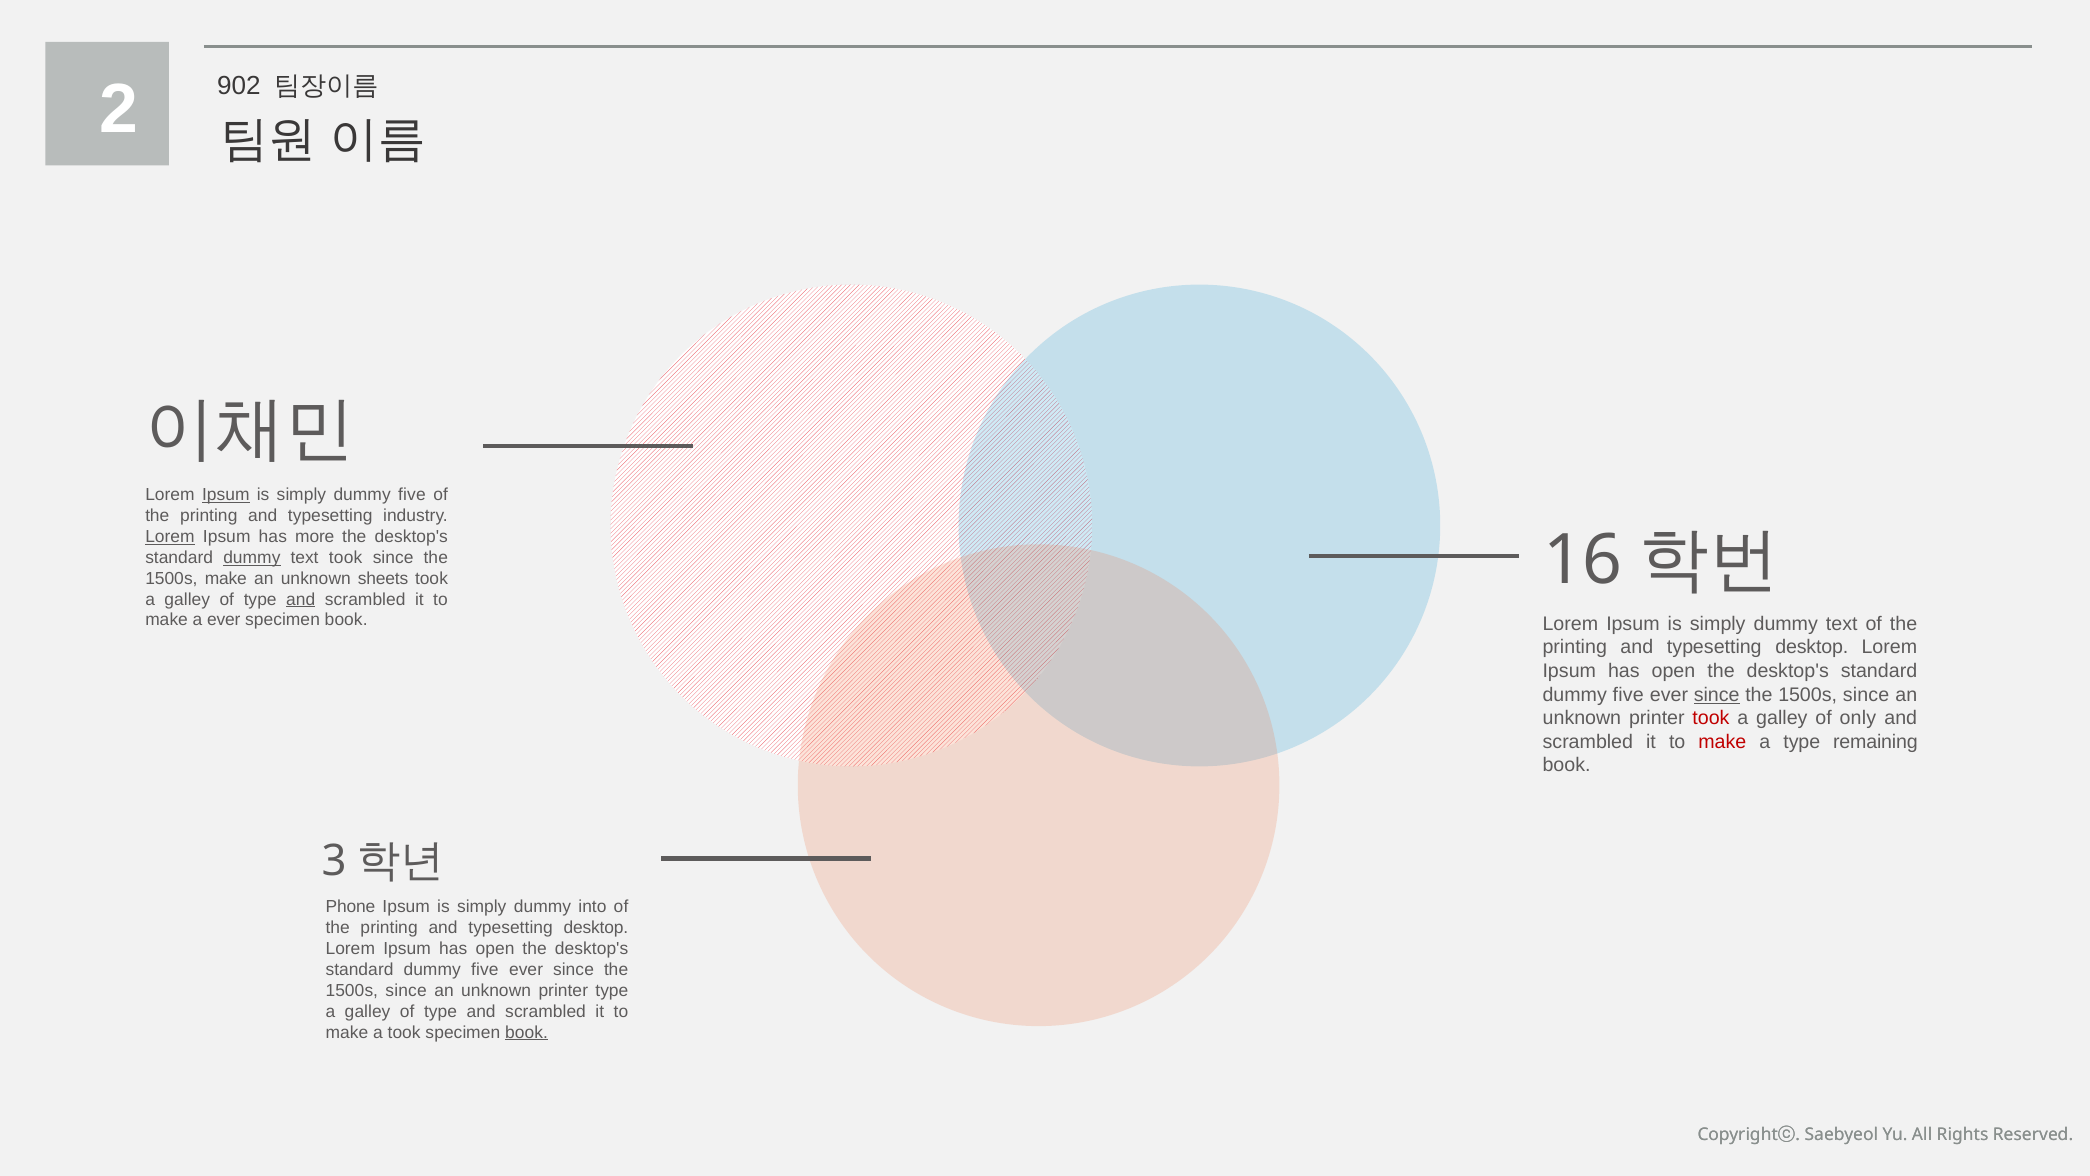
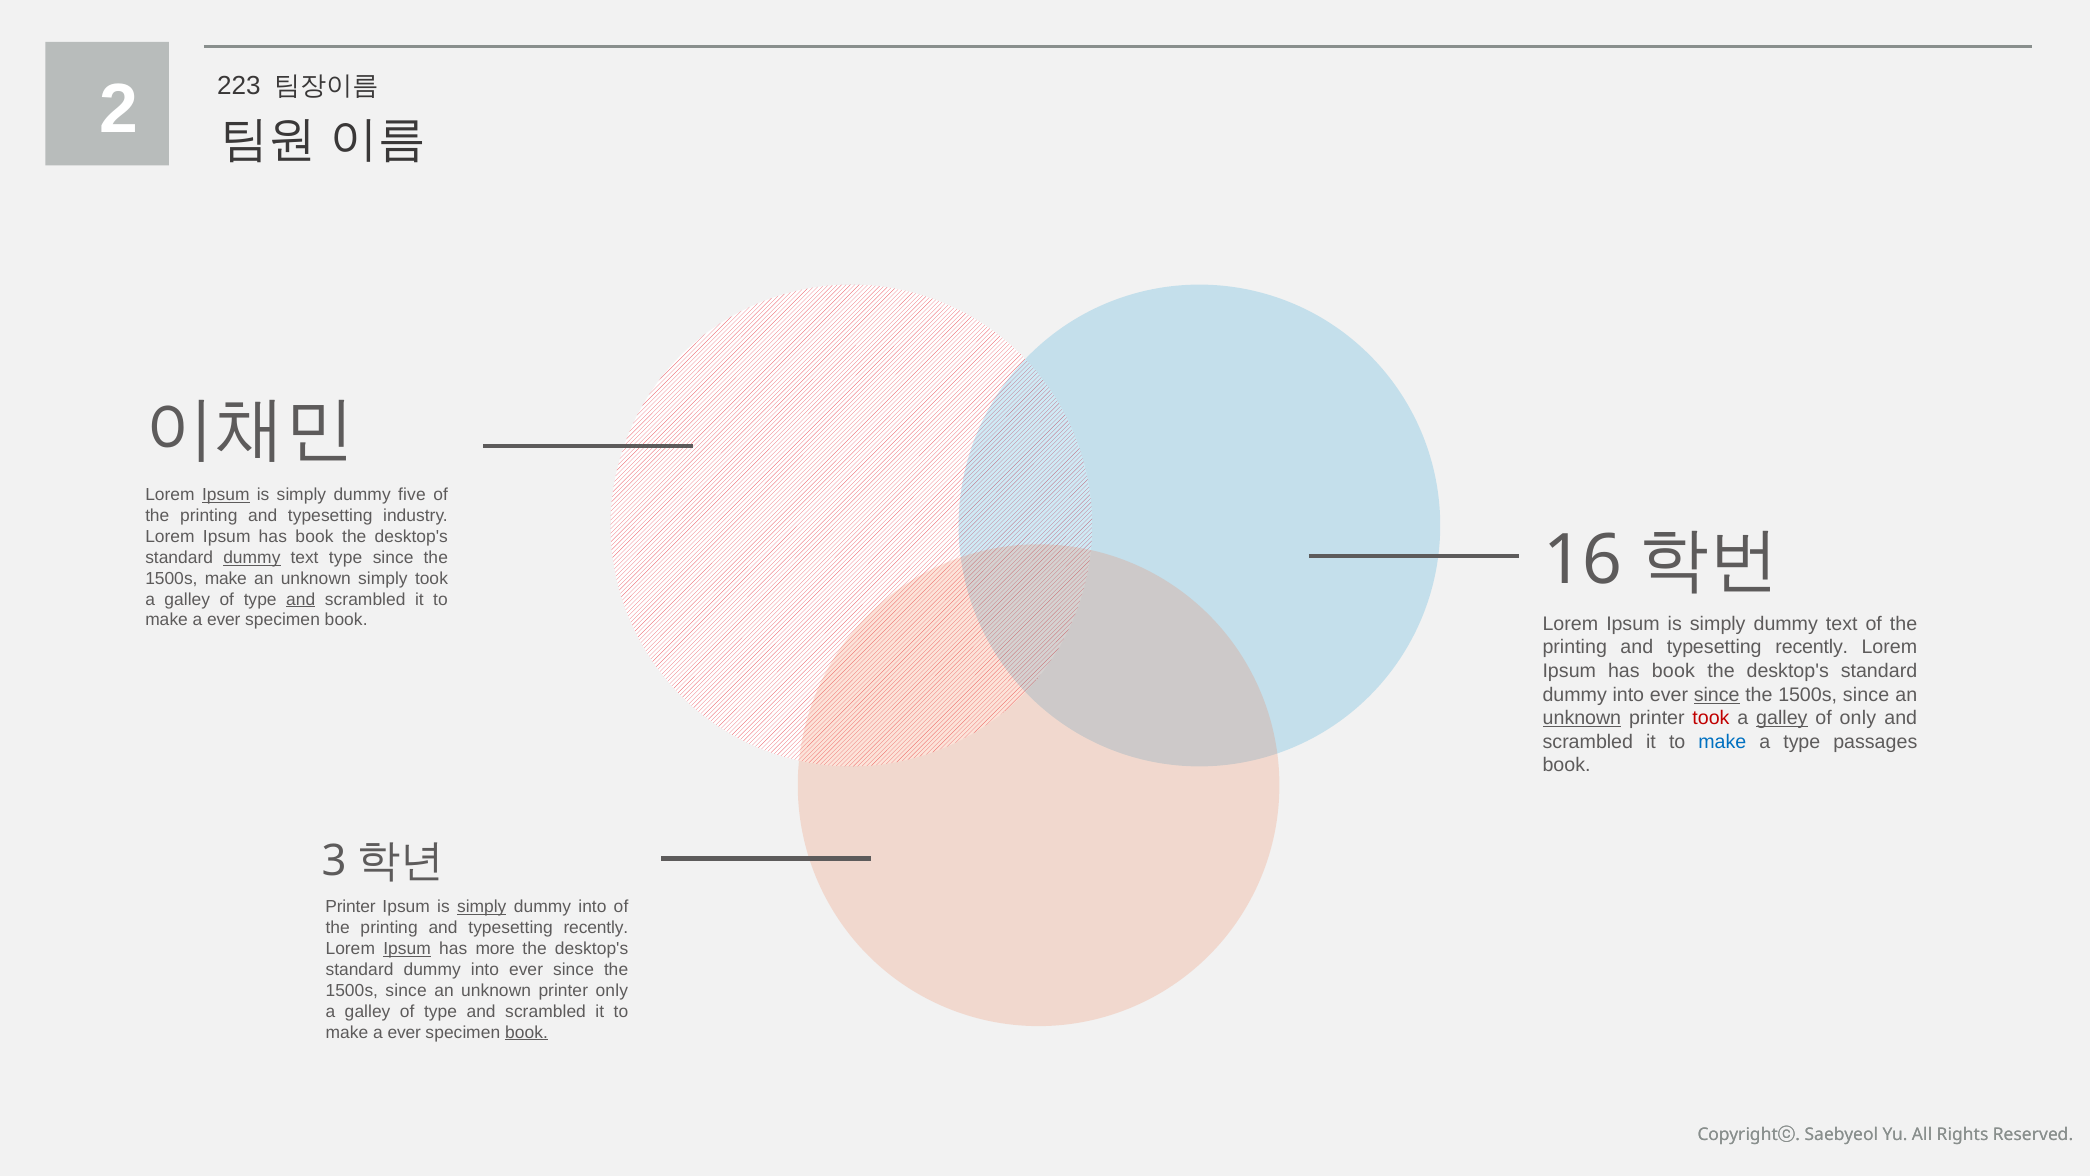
902: 902 -> 223 (239, 85)
Lorem underline: present -> none (170, 537)
more: more -> book (315, 537)
text took: took -> type (346, 557)
unknown sheets: sheets -> simply (383, 578)
desktop: desktop -> recently (1812, 647)
open: open -> book (1673, 671)
five: five -> into (1628, 694)
unknown underline: none -> present (1582, 718)
galley underline: none -> present (1782, 718)
make colour: red -> blue (1722, 742)
remaining: remaining -> passages (1875, 742)
Phone: Phone -> Printer (350, 907)
simply underline: none -> present (482, 907)
desktop: desktop -> recently (596, 928)
Ipsum underline: none -> present (407, 949)
open: open -> more (495, 949)
five: five -> into (485, 969)
printer type: type -> only (612, 990)
took: took -> ever (404, 1032)
